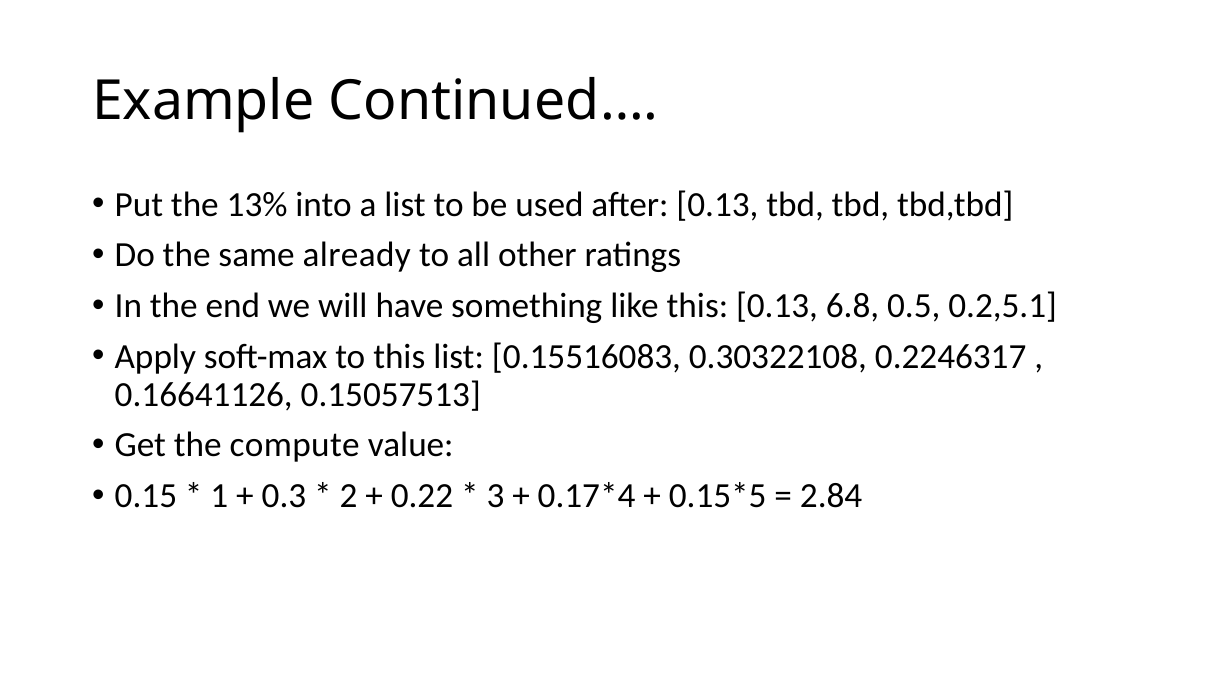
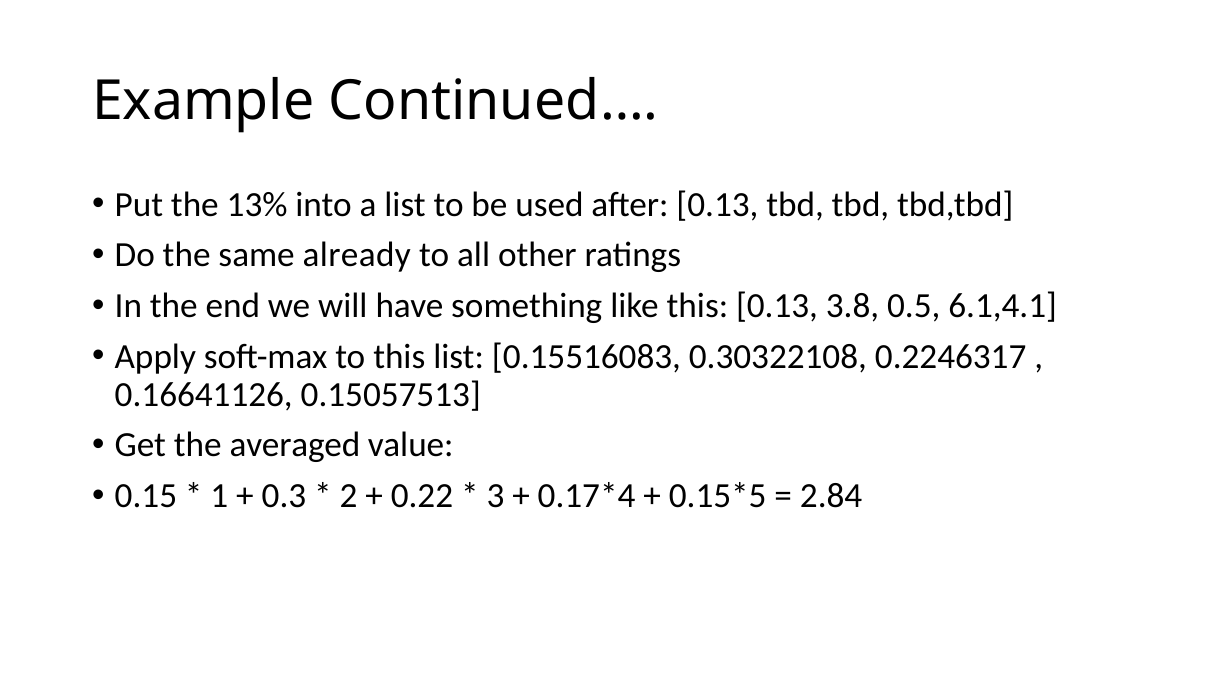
6.8: 6.8 -> 3.8 (853, 306)
0.2,5.1: 0.2,5.1 -> 6.1,4.1 (1003, 306)
compute: compute -> averaged (295, 445)
